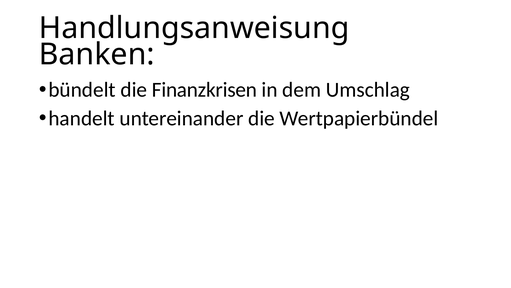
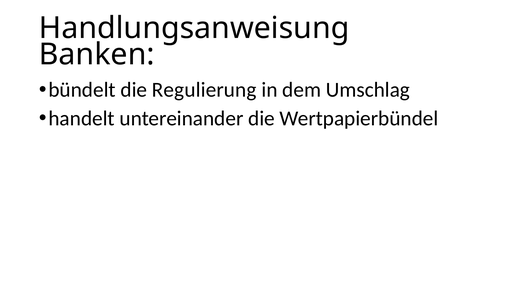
Finanzkrisen: Finanzkrisen -> Regulierung (204, 90)
